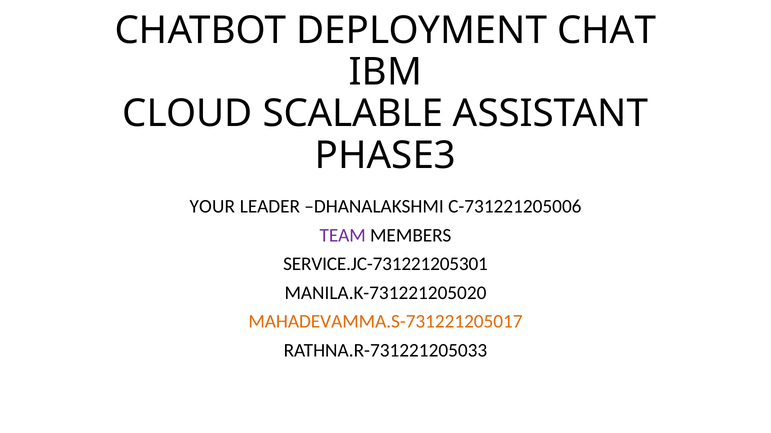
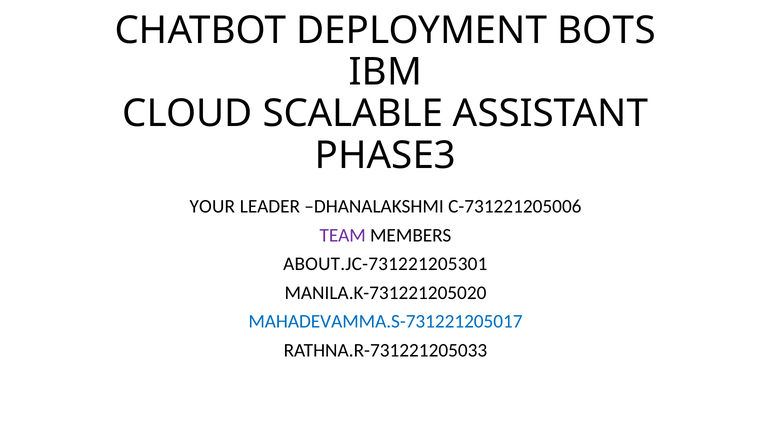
CHAT: CHAT -> BOTS (606, 31)
SERVICE.JC-731221205301: SERVICE.JC-731221205301 -> ABOUT.JC-731221205301 (385, 264)
MAHADEVAMMA.S-731221205017 colour: orange -> blue (385, 322)
